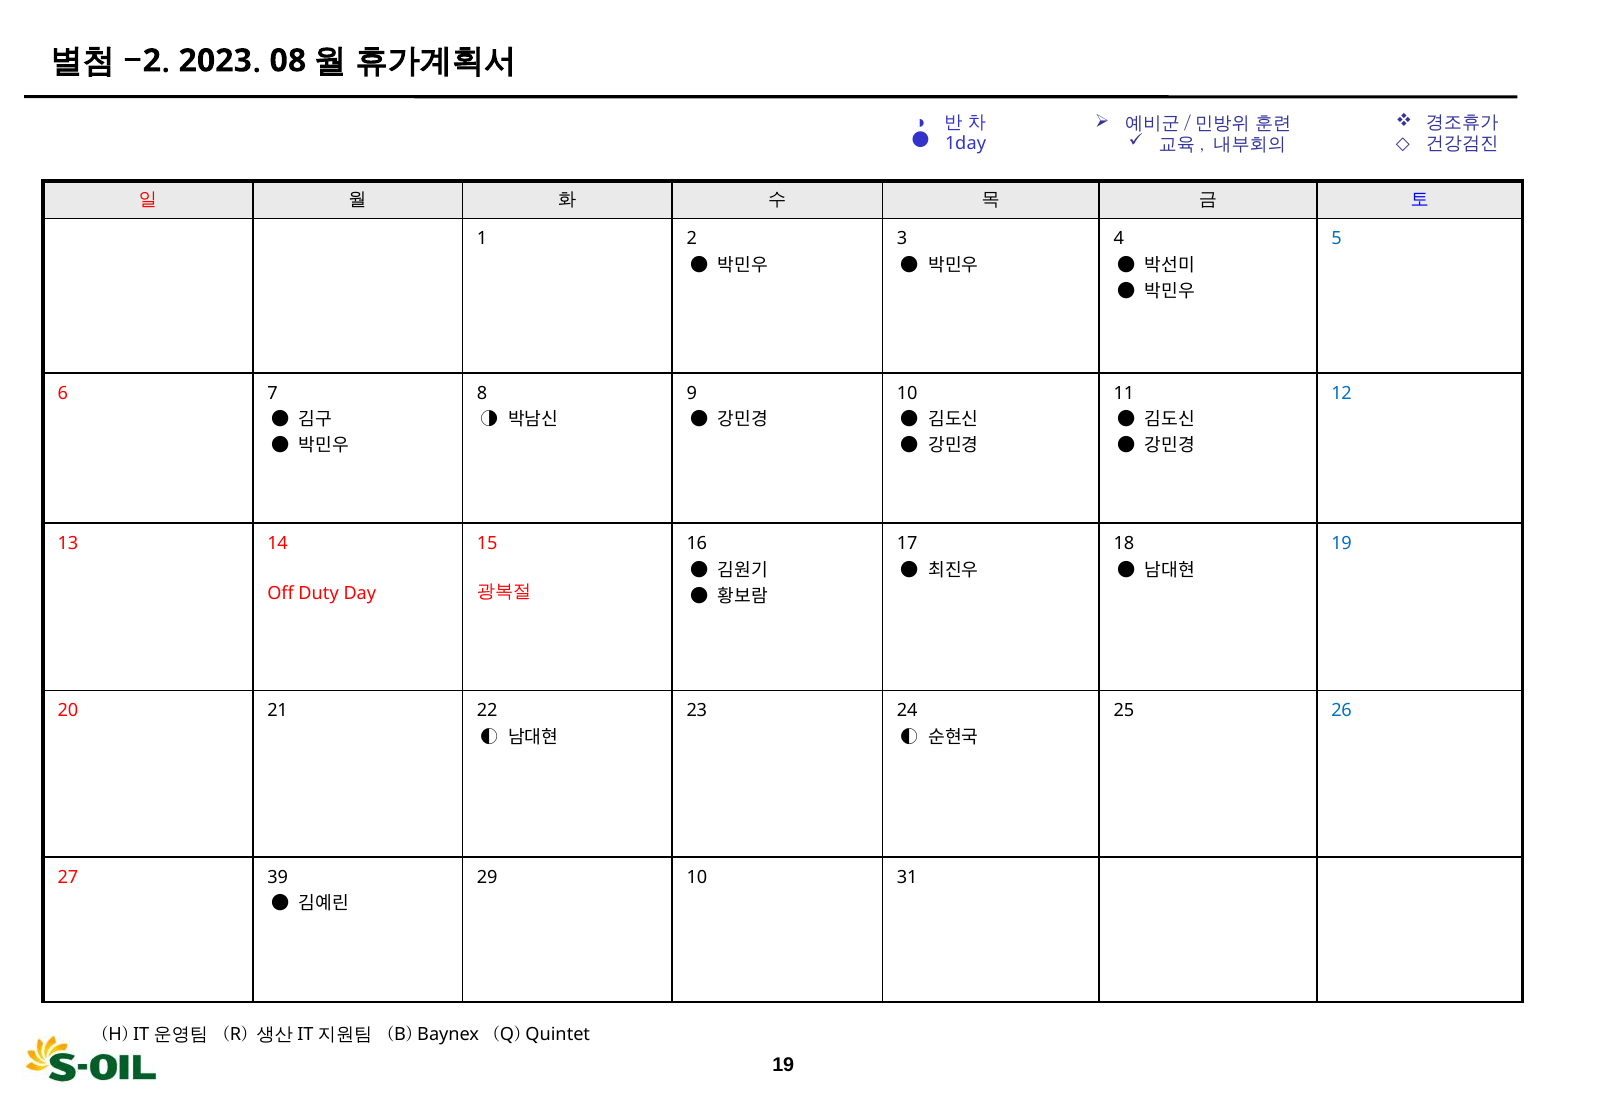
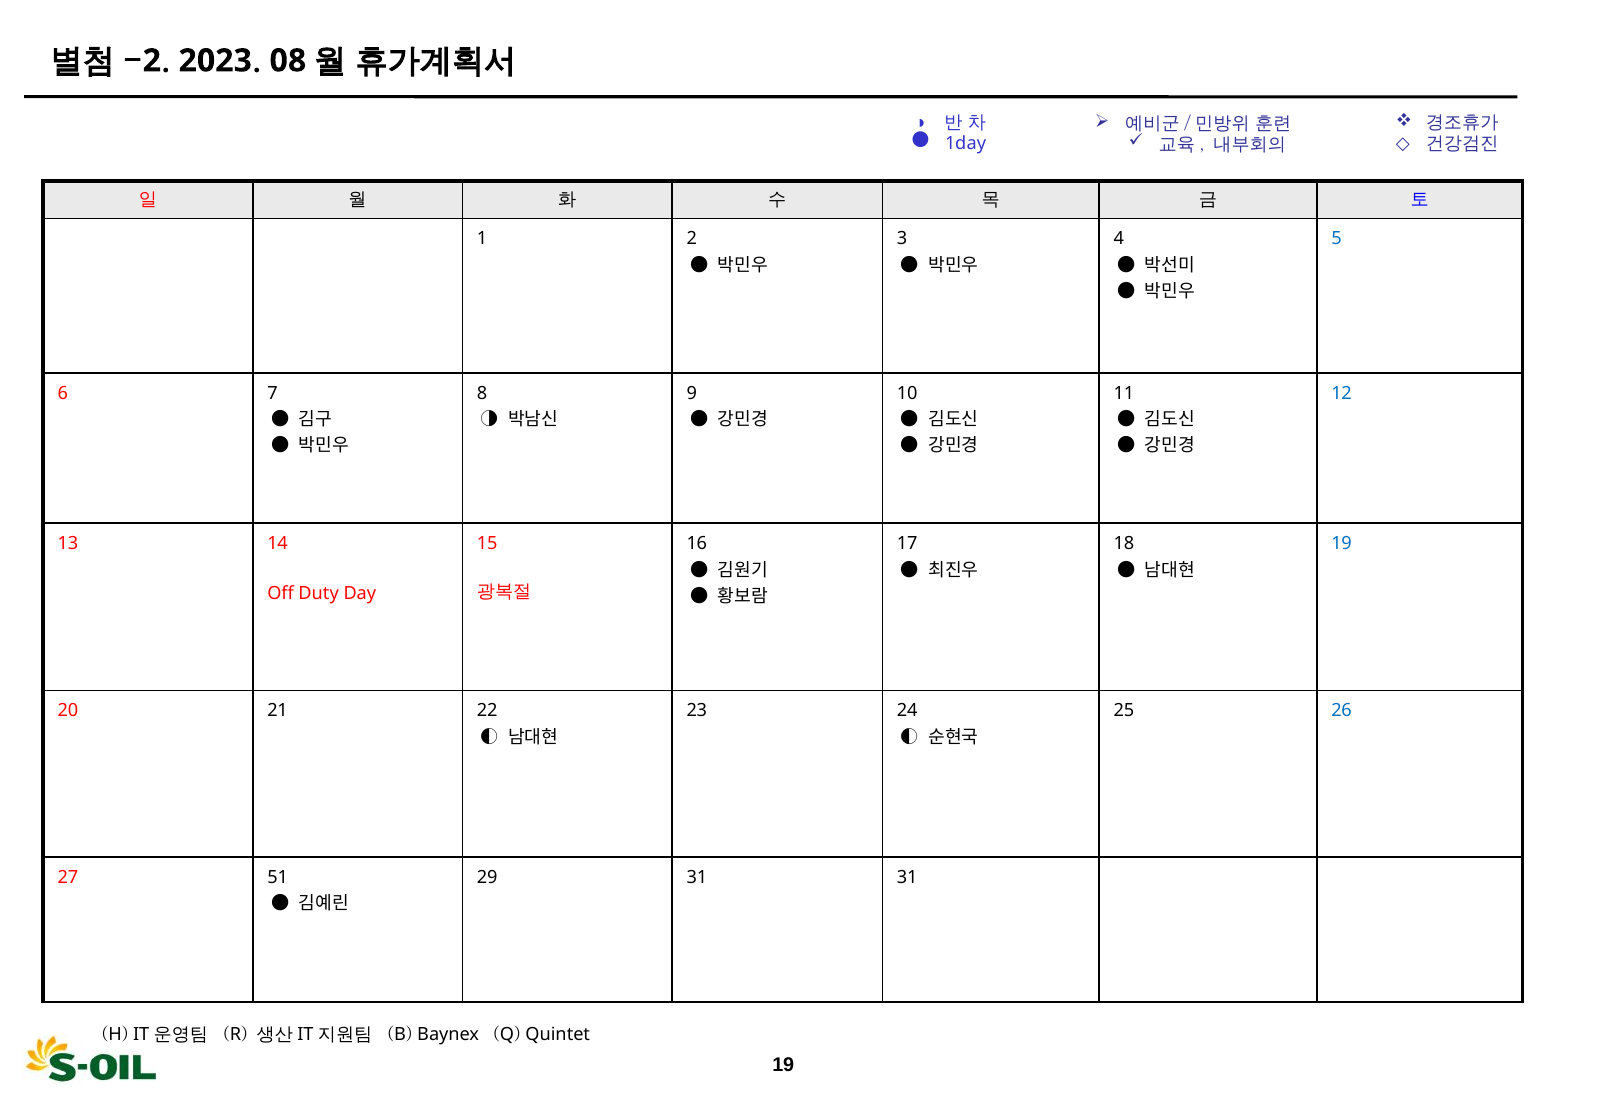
39: 39 -> 51 (278, 877)
29 10: 10 -> 31 (697, 877)
